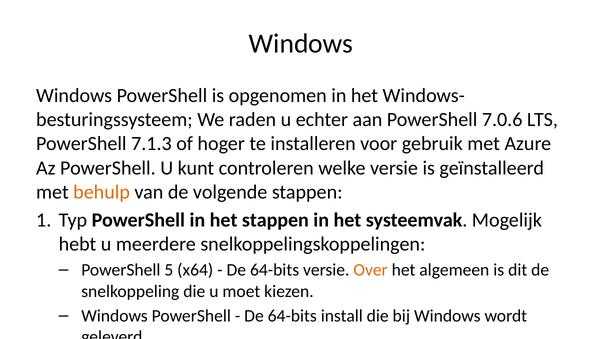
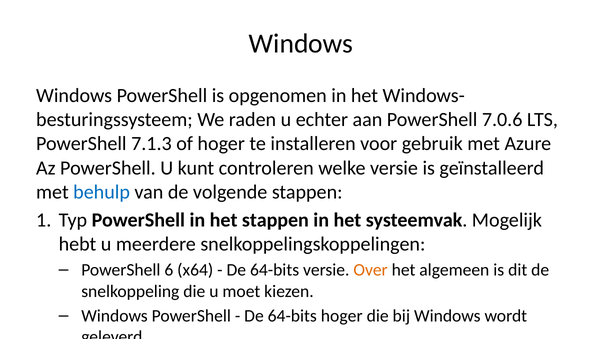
behulp colour: orange -> blue (102, 192)
5: 5 -> 6 (169, 270)
64-bits install: install -> hoger (342, 316)
